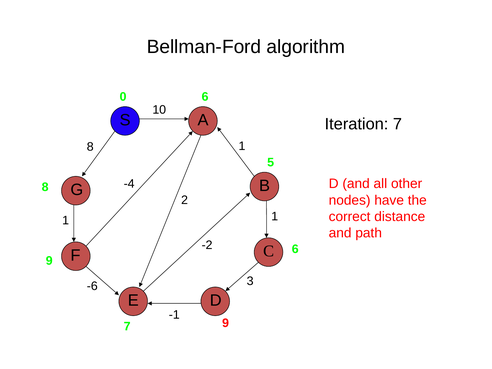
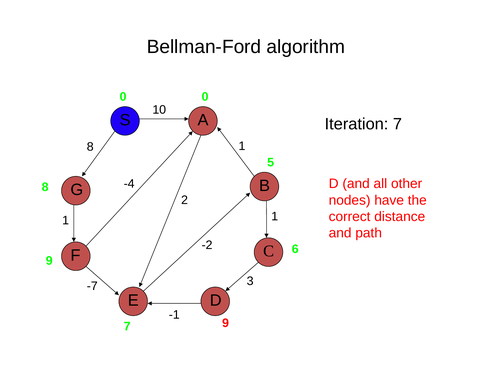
0 6: 6 -> 0 (205, 97)
-6: -6 -> -7 (92, 286)
